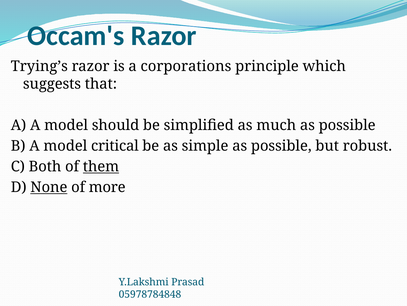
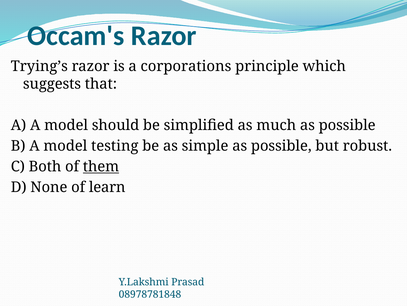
critical: critical -> testing (115, 146)
None underline: present -> none (49, 187)
more: more -> learn (107, 187)
05978784848: 05978784848 -> 08978781848 (150, 294)
